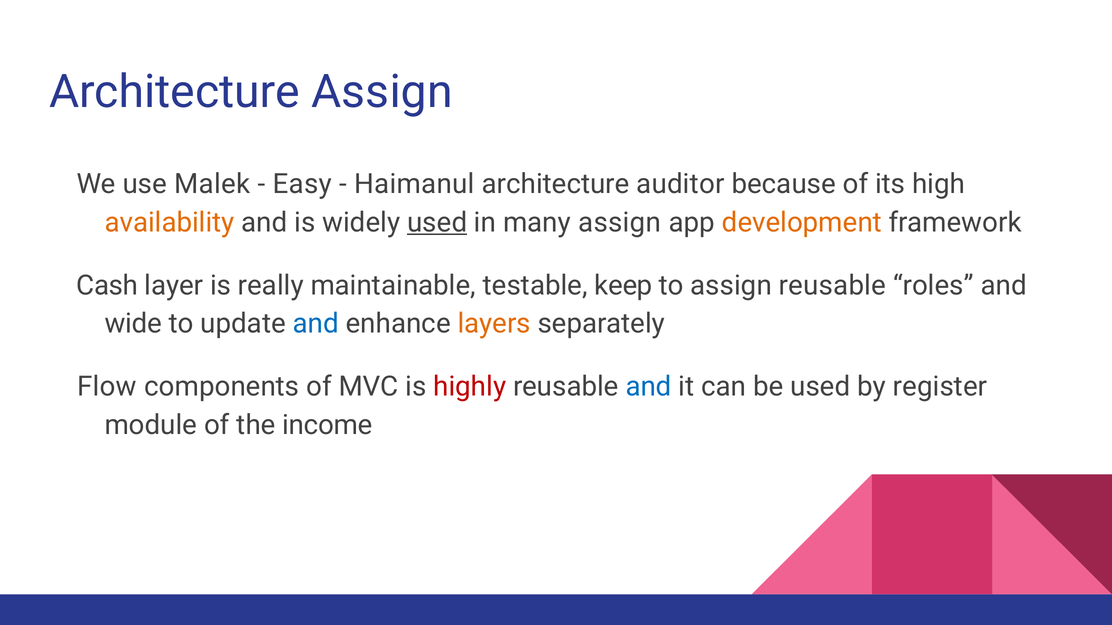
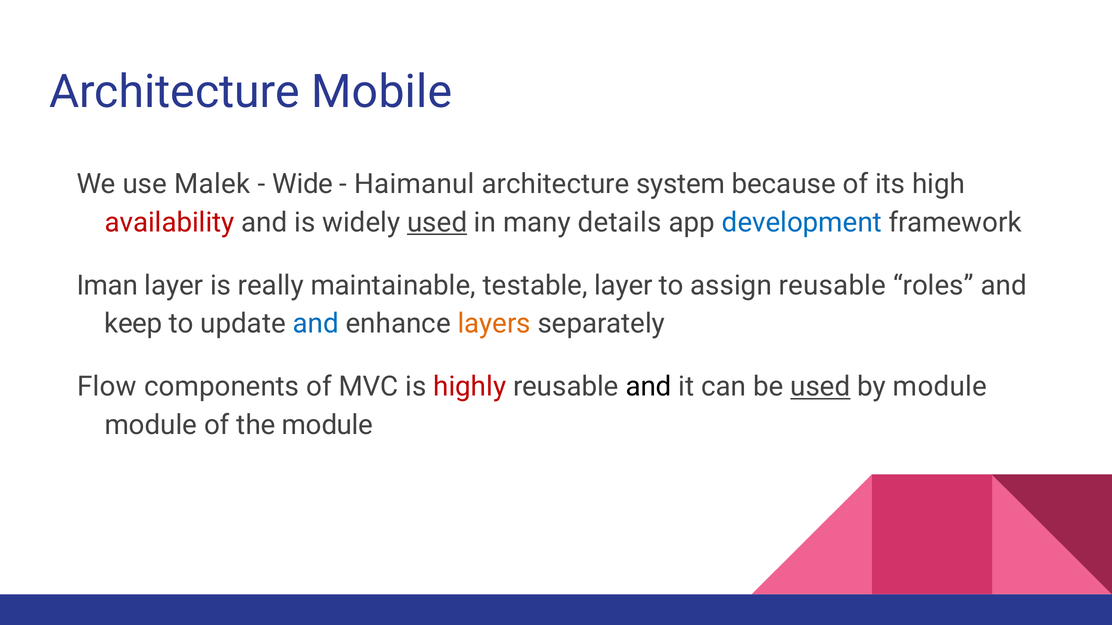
Architecture Assign: Assign -> Mobile (382, 92)
Easy: Easy -> Wide (303, 184)
auditor: auditor -> system (681, 184)
availability colour: orange -> red (170, 223)
many assign: assign -> details (620, 223)
development colour: orange -> blue (802, 223)
Cash: Cash -> Iman (107, 286)
testable keep: keep -> layer (623, 286)
wide: wide -> keep (133, 324)
and colour: blue -> black (649, 387)
used underline: none -> present (820, 387)
by register: register -> module (940, 387)
the income: income -> module (328, 425)
